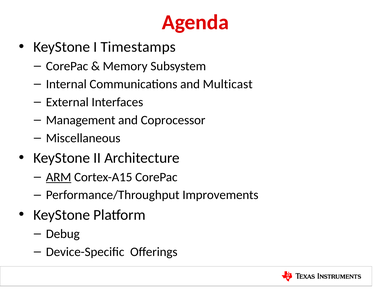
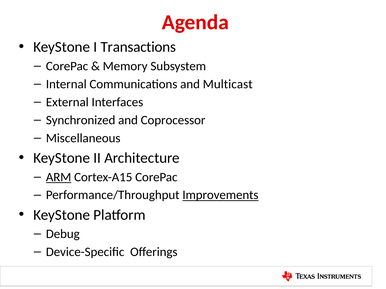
Timestamps: Timestamps -> Transactions (138, 47)
Management: Management -> Synchronized (81, 120)
Improvements underline: none -> present (220, 195)
